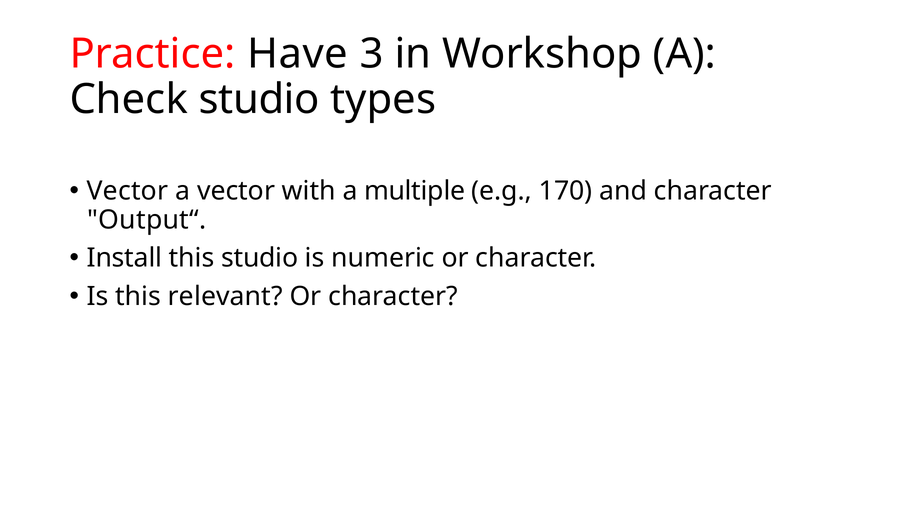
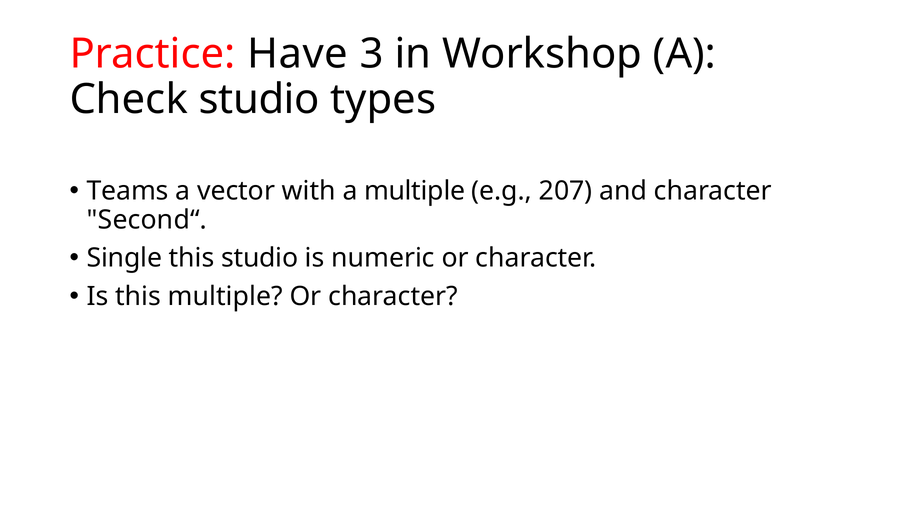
Vector: Vector -> Teams (128, 191)
170: 170 -> 207 (566, 191)
Output“: Output“ -> Second“ (147, 220)
Install: Install -> Single (124, 258)
this relevant: relevant -> multiple (225, 296)
